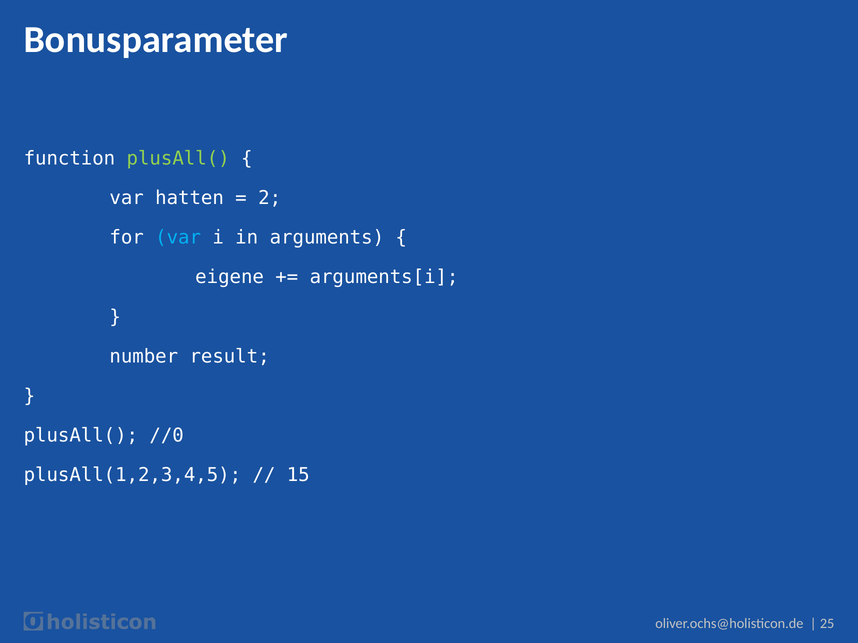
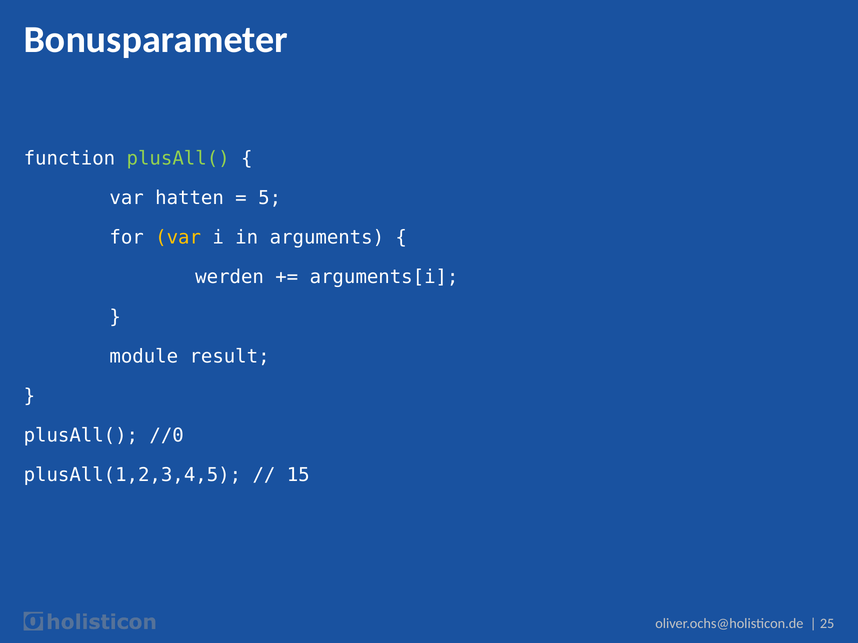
2: 2 -> 5 (270, 198)
var colour: light blue -> yellow (178, 238)
eigene: eigene -> werden (230, 277)
number: number -> module (144, 357)
